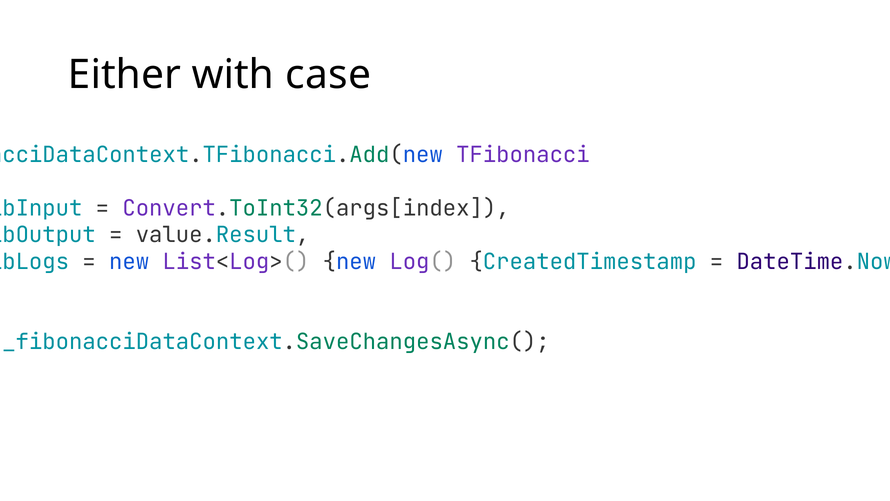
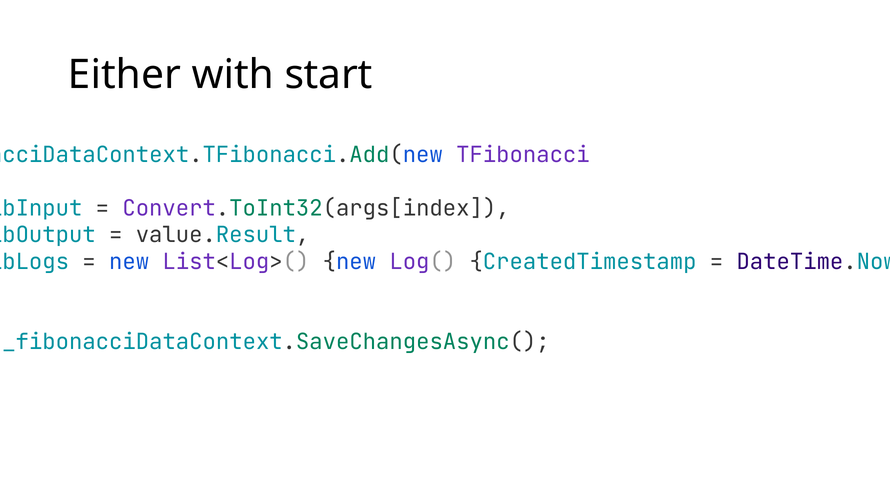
case: case -> start (328, 75)
